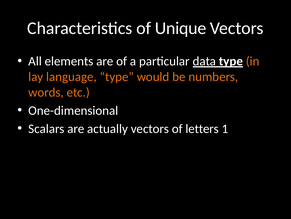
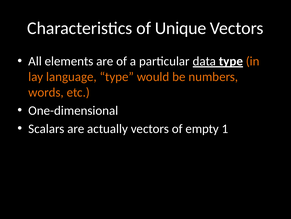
letters: letters -> empty (202, 128)
